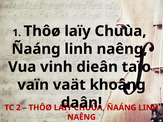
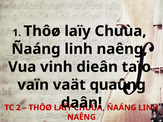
khoâng: khoâng -> quaûng (118, 85)
